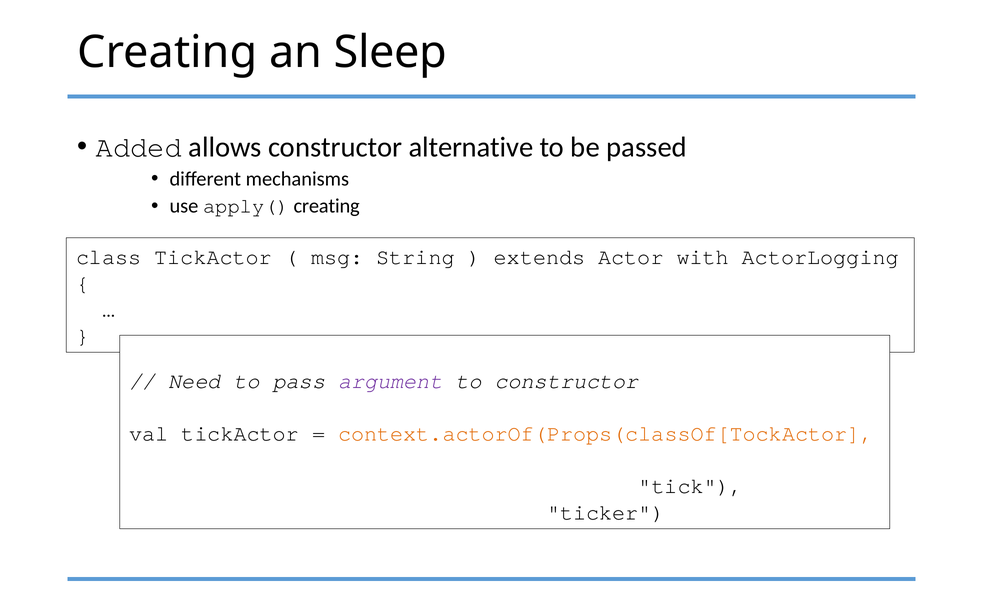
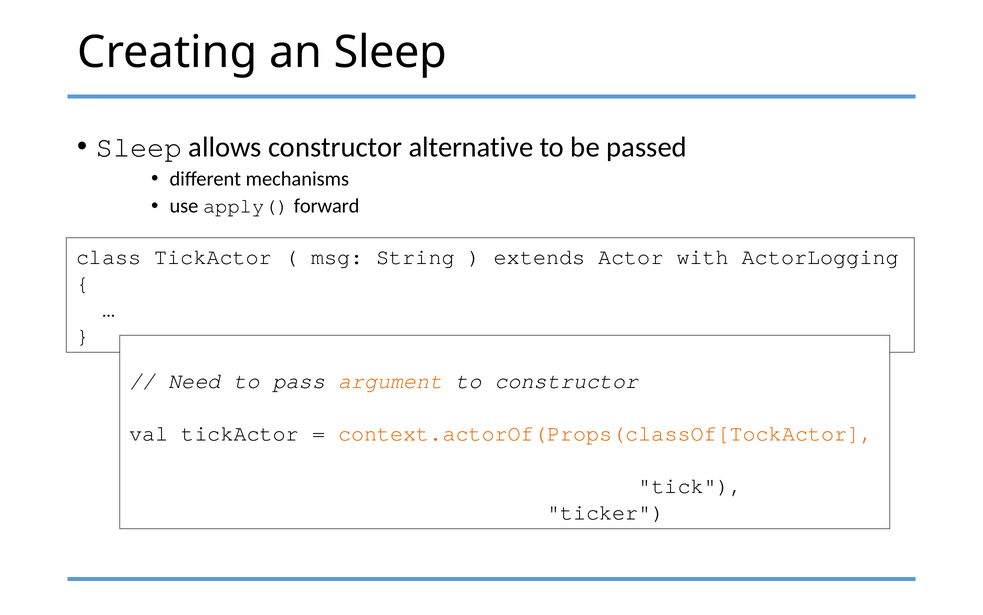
Added: Added -> Sleep (139, 147)
apply( creating: creating -> forward (327, 206)
argument colour: purple -> orange (390, 381)
